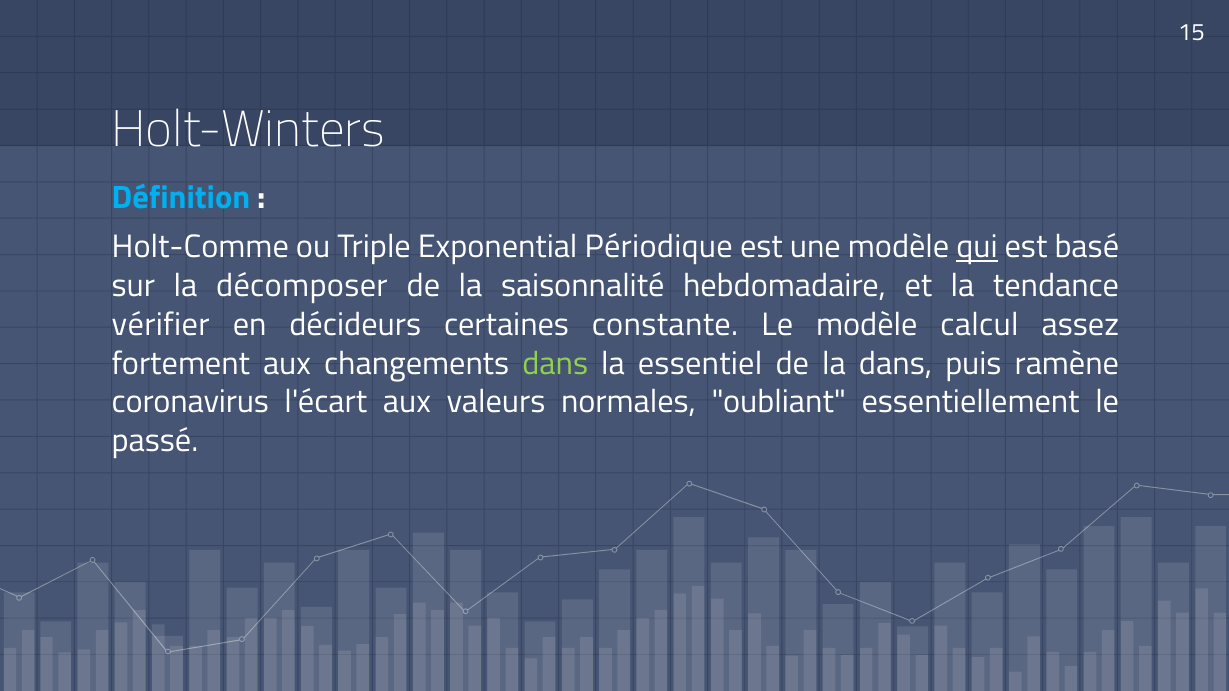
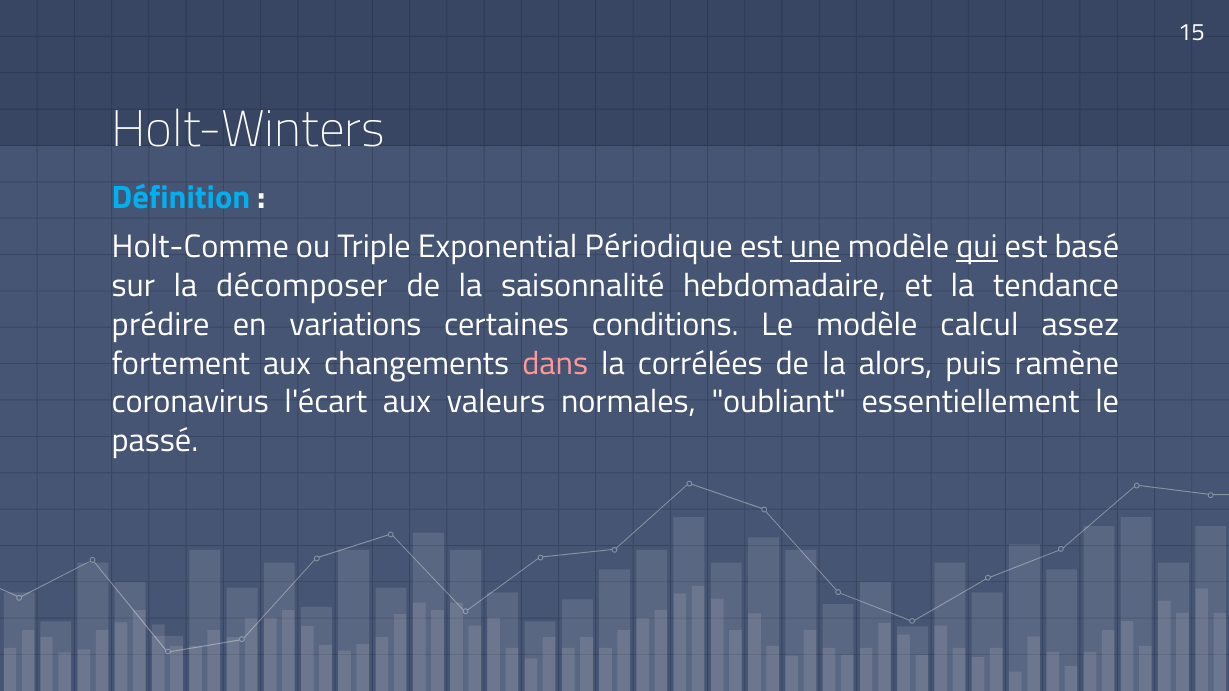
une underline: none -> present (815, 247)
vérifier: vérifier -> prédire (161, 325)
décideurs: décideurs -> variations (355, 325)
constante: constante -> conditions (665, 325)
dans colour: light green -> pink (555, 364)
essentiel: essentiel -> corrélées (700, 364)
la dans: dans -> alors (896, 364)
